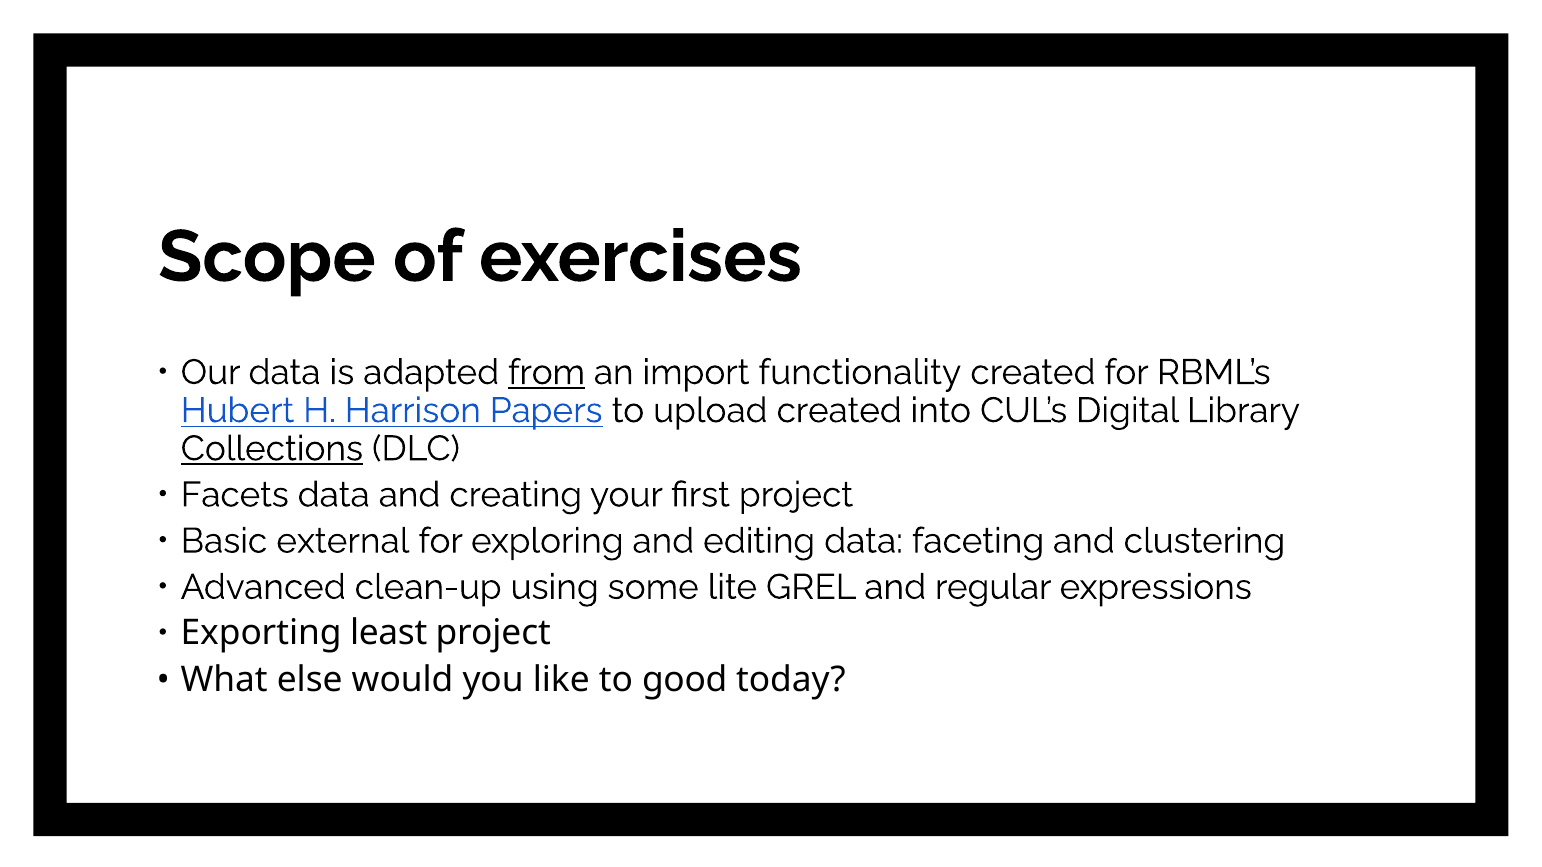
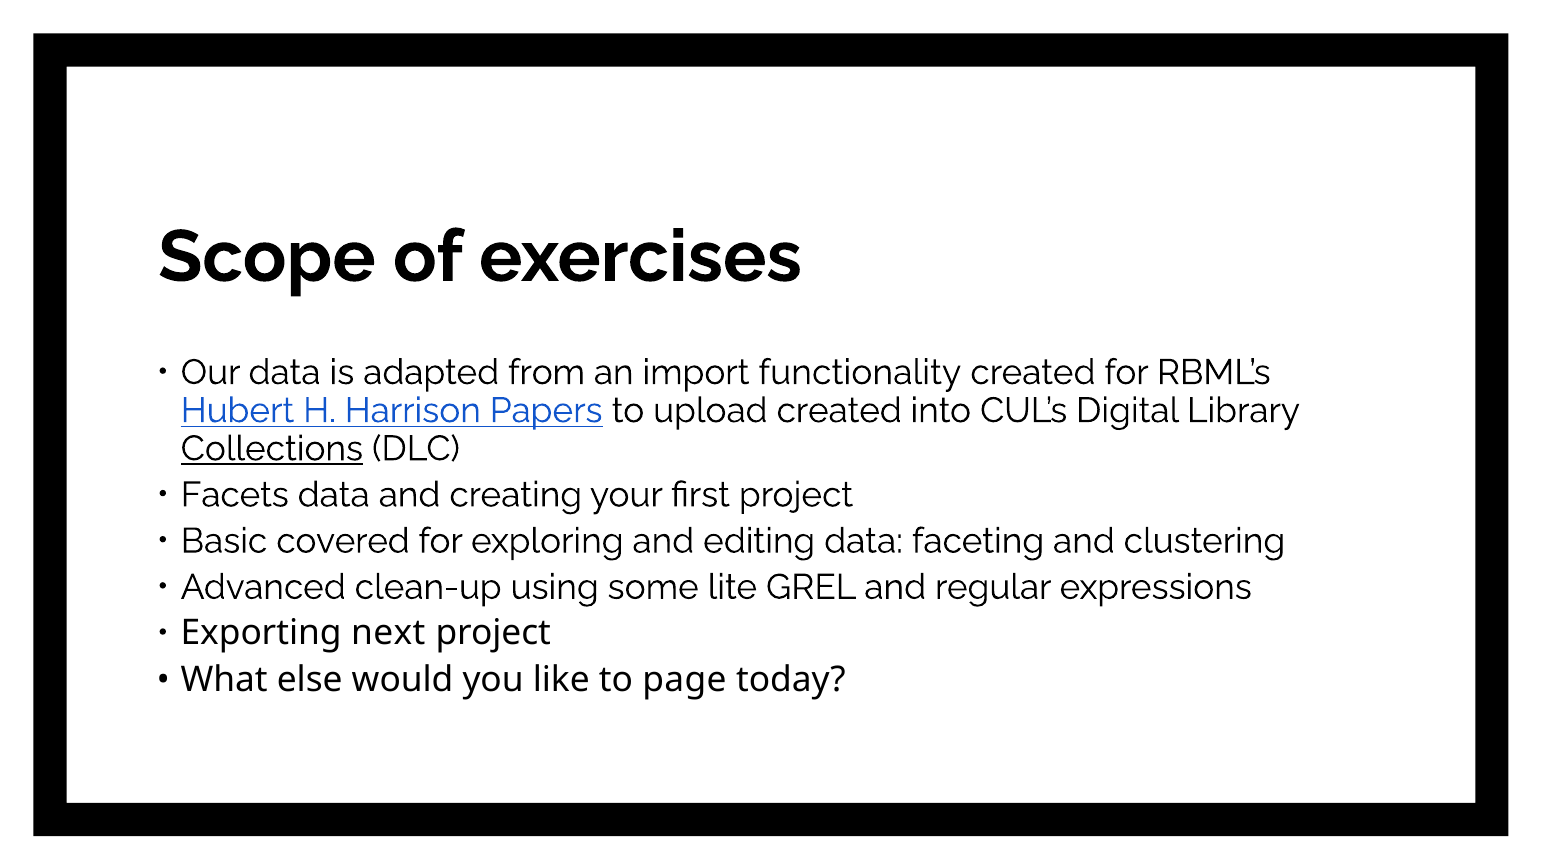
from underline: present -> none (547, 373)
external: external -> covered (343, 541)
least: least -> next (388, 634)
good: good -> page (684, 680)
